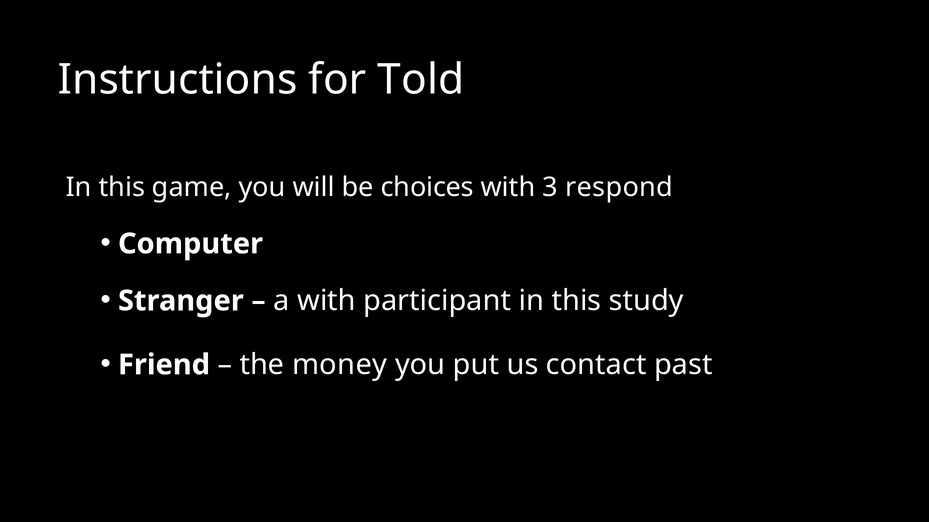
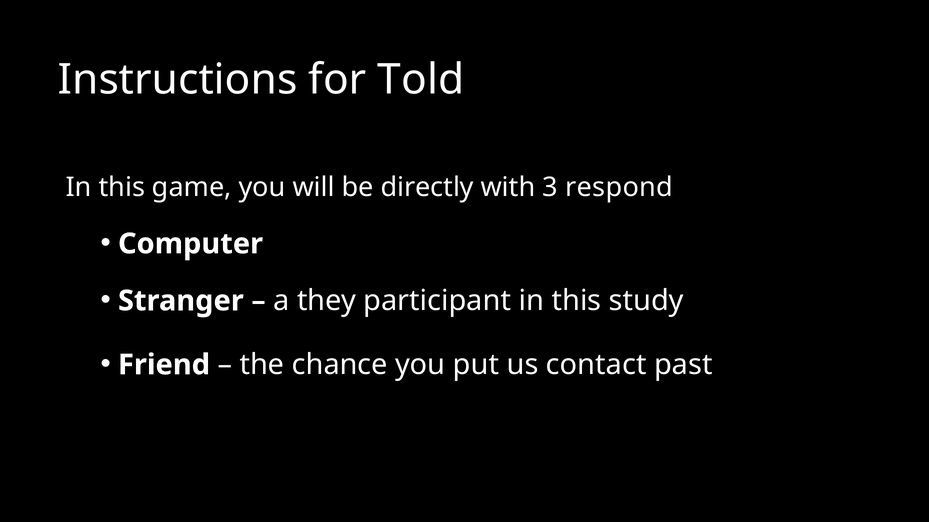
choices: choices -> directly (427, 188)
a with: with -> they (327, 301)
money: money -> chance (340, 365)
